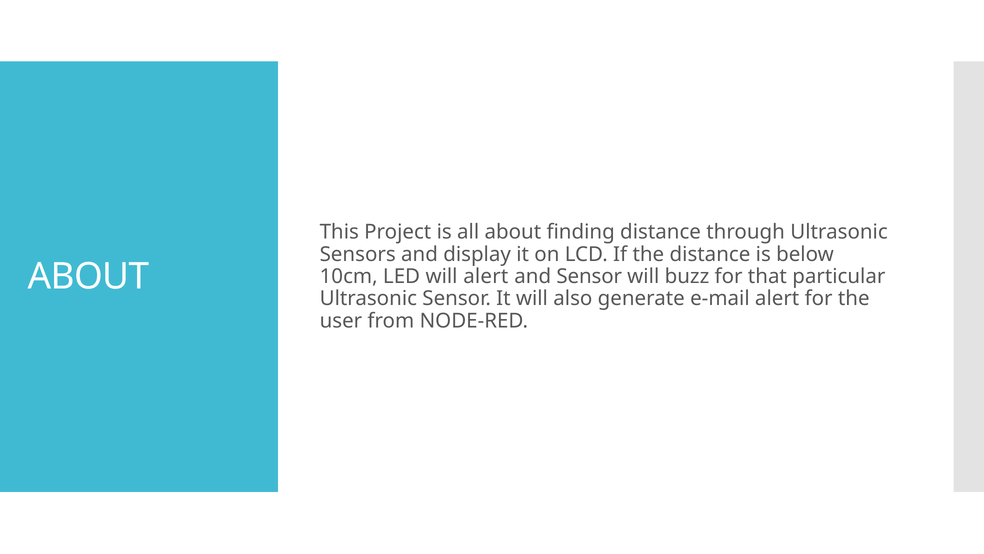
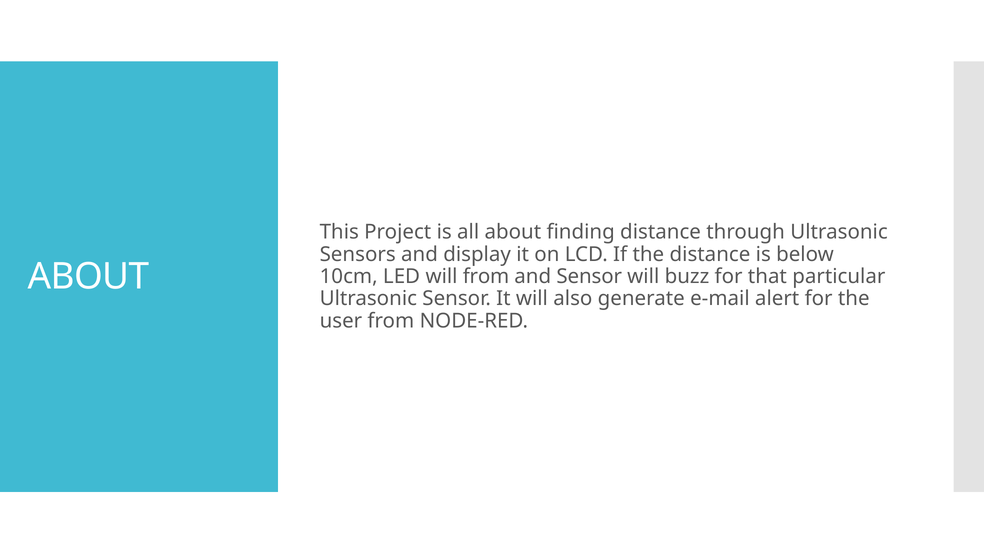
will alert: alert -> from (486, 276)
